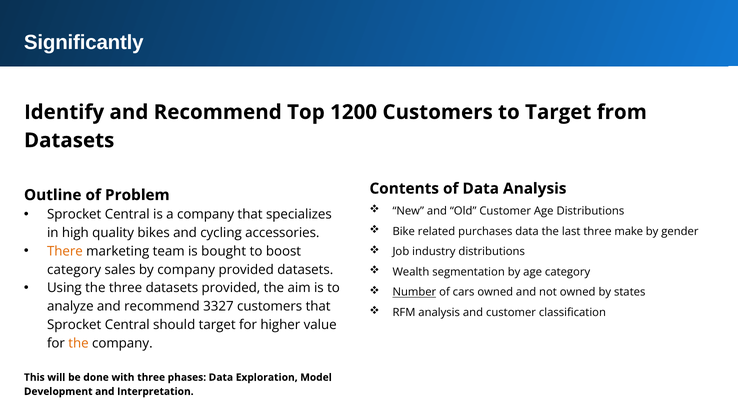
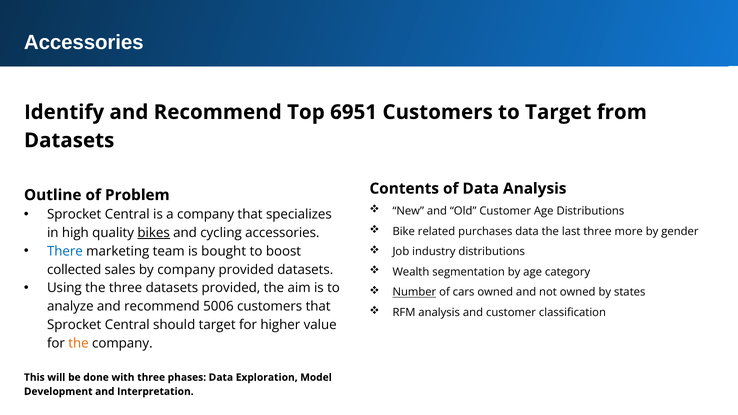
Significantly: Significantly -> Accessories (84, 42)
1200: 1200 -> 6951 (354, 112)
make: make -> more (629, 231)
bikes underline: none -> present (154, 233)
There colour: orange -> blue (65, 251)
category: category -> collected (74, 270)
3327: 3327 -> 5006 (218, 307)
